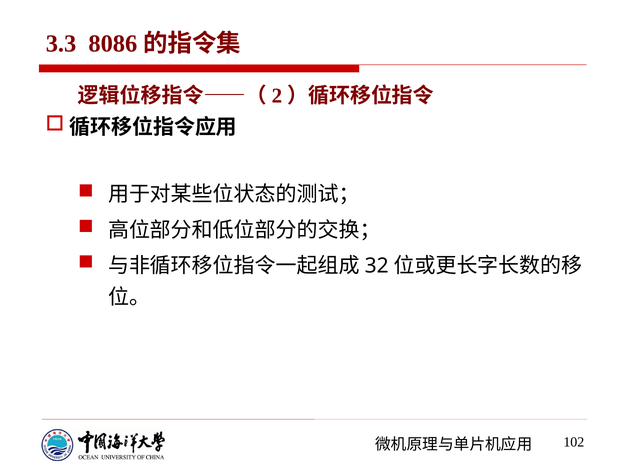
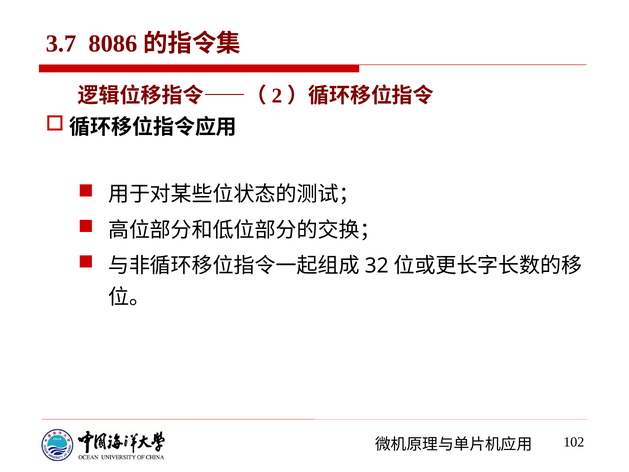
3.3: 3.3 -> 3.7 (61, 44)
